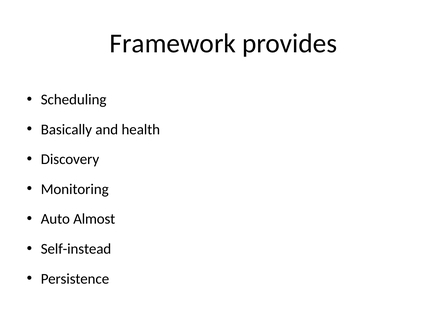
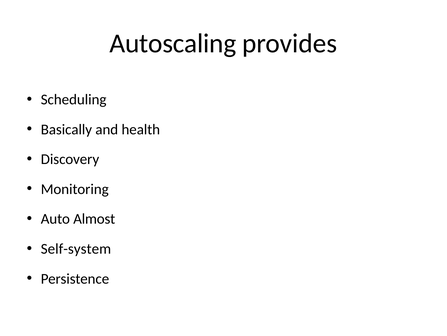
Framework: Framework -> Autoscaling (173, 43)
Self-instead: Self-instead -> Self-system (76, 248)
